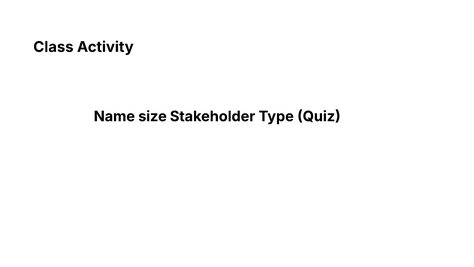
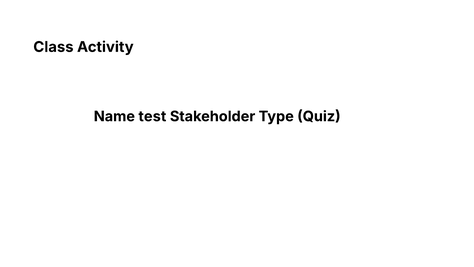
size: size -> test (152, 116)
